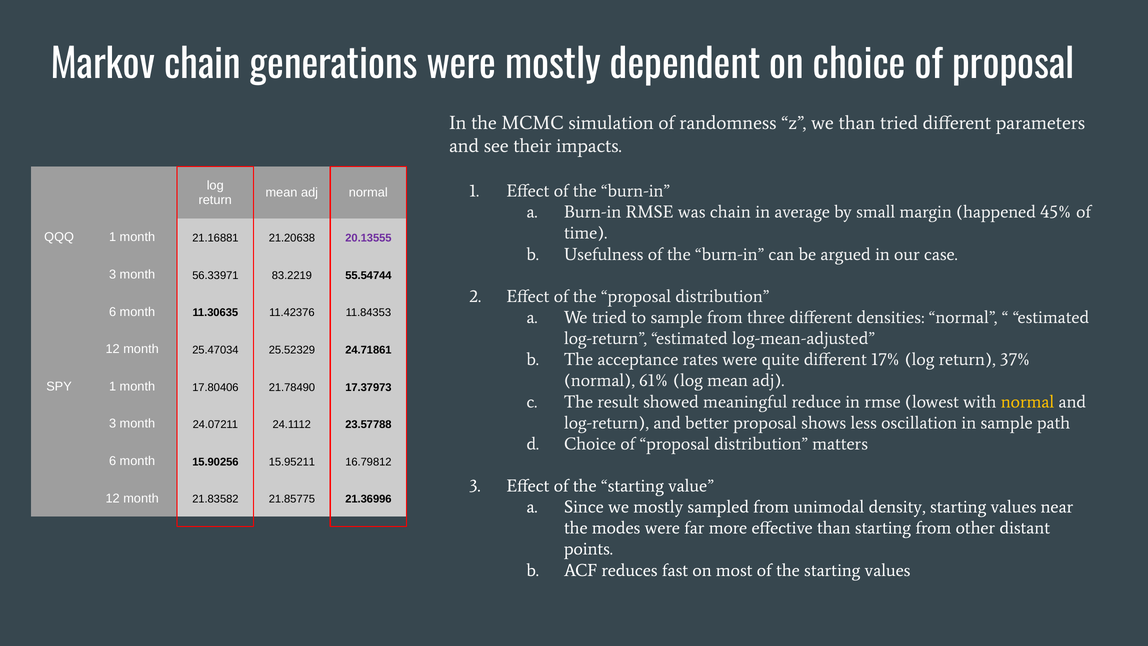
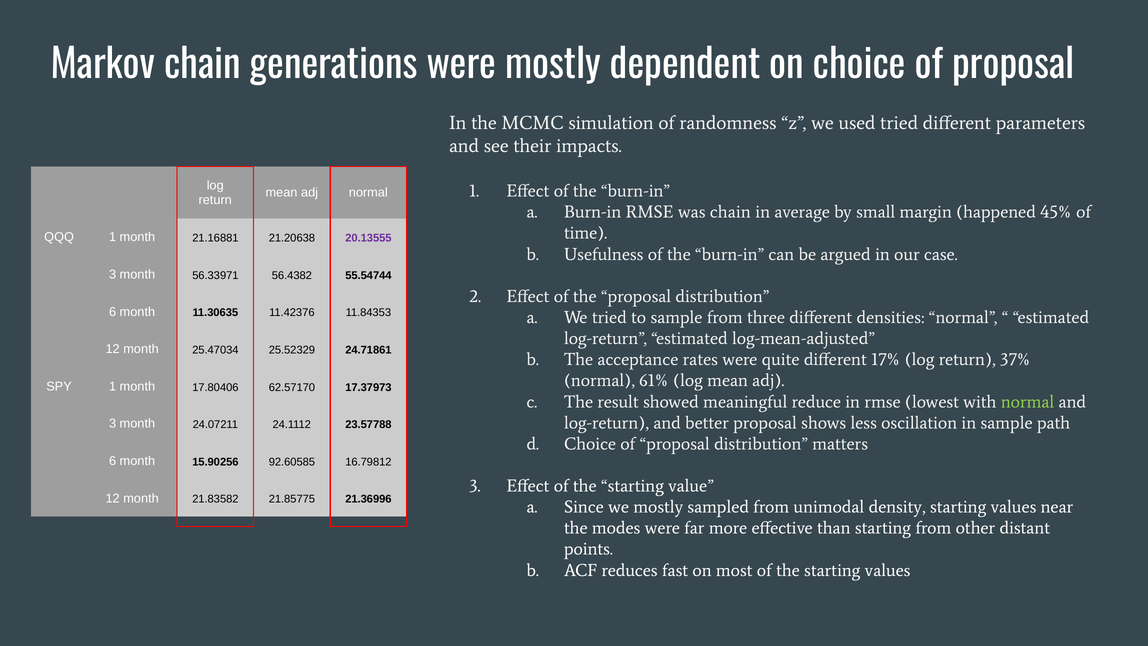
we than: than -> used (857, 123)
83.2219: 83.2219 -> 56.4382 (292, 275)
21.78490: 21.78490 -> 62.57170 (292, 387)
normal colour: yellow -> light green (1028, 402)
15.95211: 15.95211 -> 92.60585 (292, 462)
